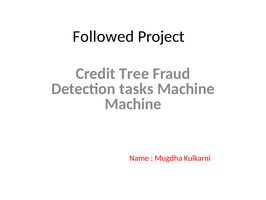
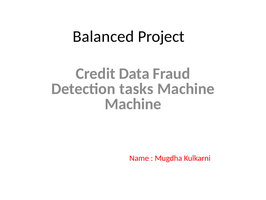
Followed: Followed -> Balanced (103, 36)
Tree: Tree -> Data (134, 73)
